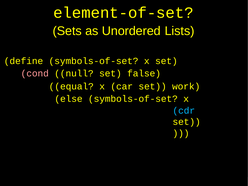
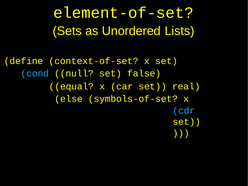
define symbols-of-set: symbols-of-set -> context-of-set (94, 61)
cond colour: pink -> light blue (35, 73)
work: work -> real (186, 86)
